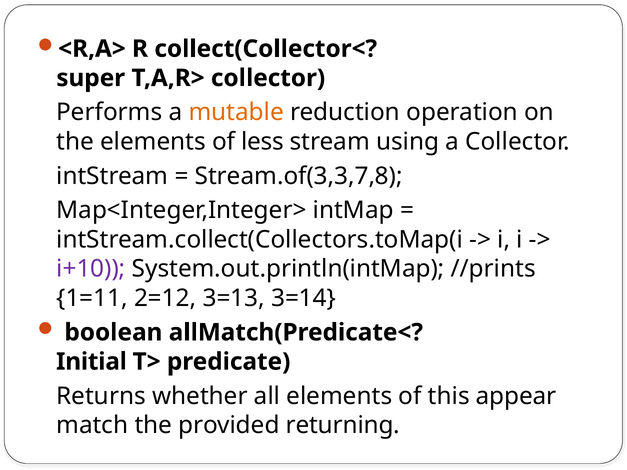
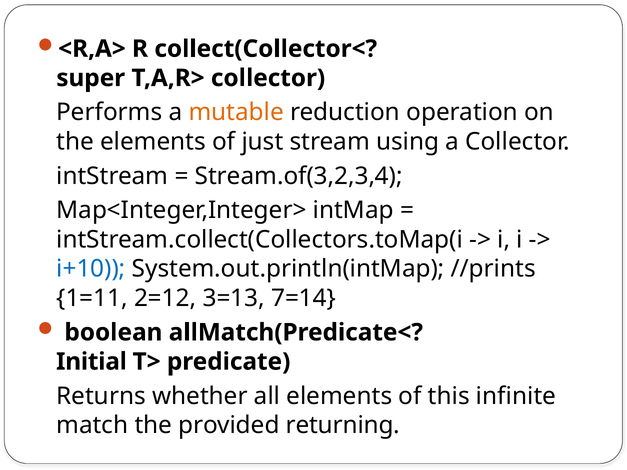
less: less -> just (263, 142)
Stream.of(3,3,7,8: Stream.of(3,3,7,8 -> Stream.of(3,2,3,4 (299, 176)
i+10 colour: purple -> blue (91, 269)
3=14: 3=14 -> 7=14 (304, 298)
appear: appear -> infinite (516, 396)
